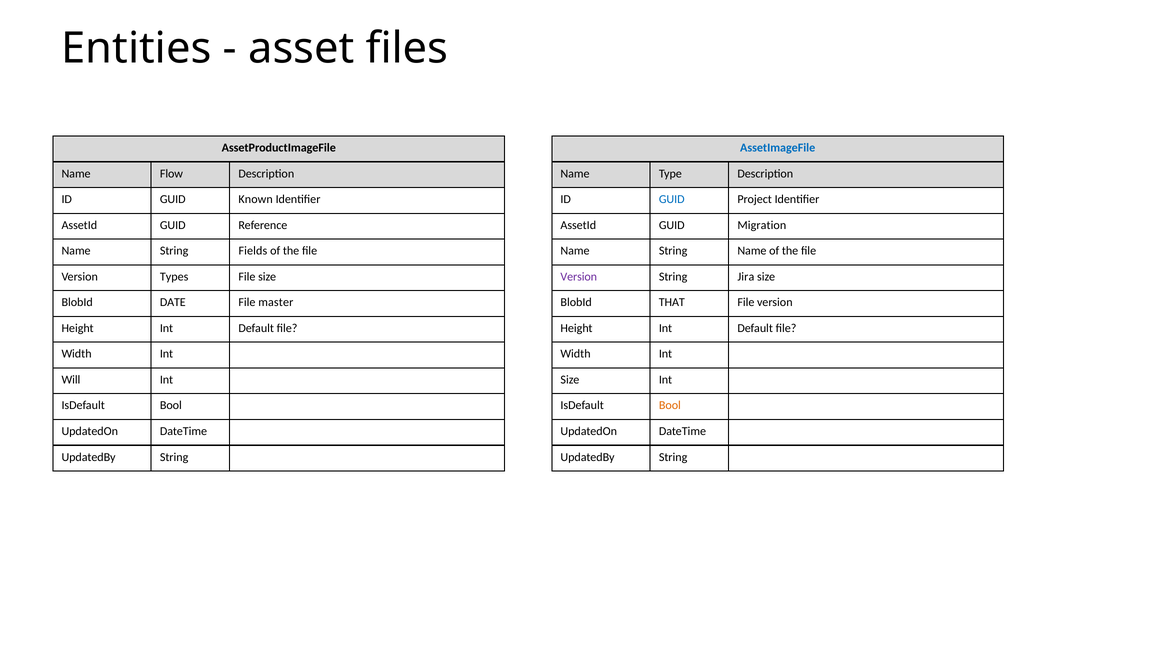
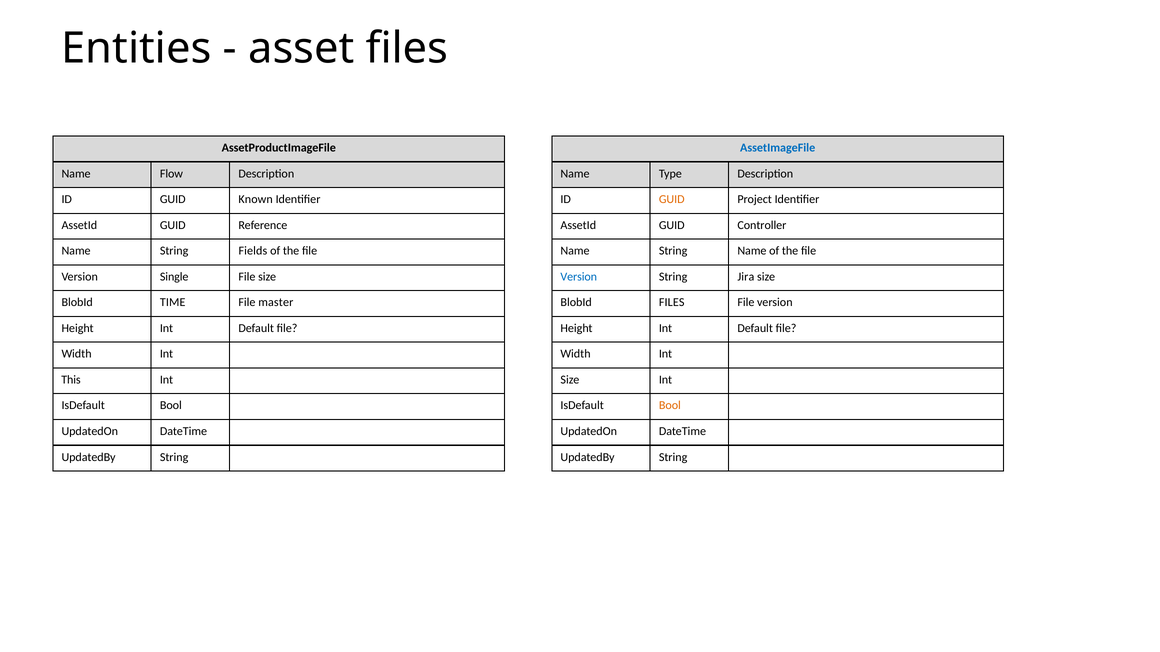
GUID colour: blue -> orange (672, 199)
Migration: Migration -> Controller (762, 225)
Types: Types -> Single (174, 277)
Version colour: purple -> blue (579, 277)
DATE: DATE -> TIME (173, 303)
BlobId THAT: THAT -> FILES (672, 303)
Will: Will -> This (71, 380)
